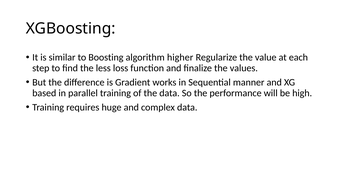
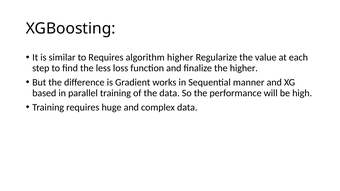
to Boosting: Boosting -> Requires (106, 57)
the values: values -> higher (244, 68)
